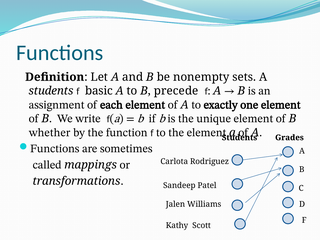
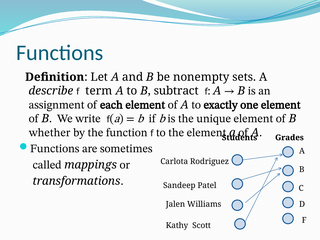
students: students -> describe (51, 91)
basic: basic -> term (99, 91)
precede: precede -> subtract (176, 91)
